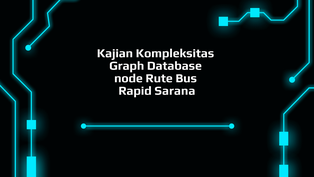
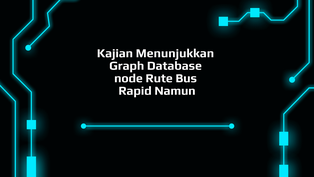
Kompleksitas: Kompleksitas -> Menunjukkan (175, 53)
Sarana: Sarana -> Namun (175, 91)
